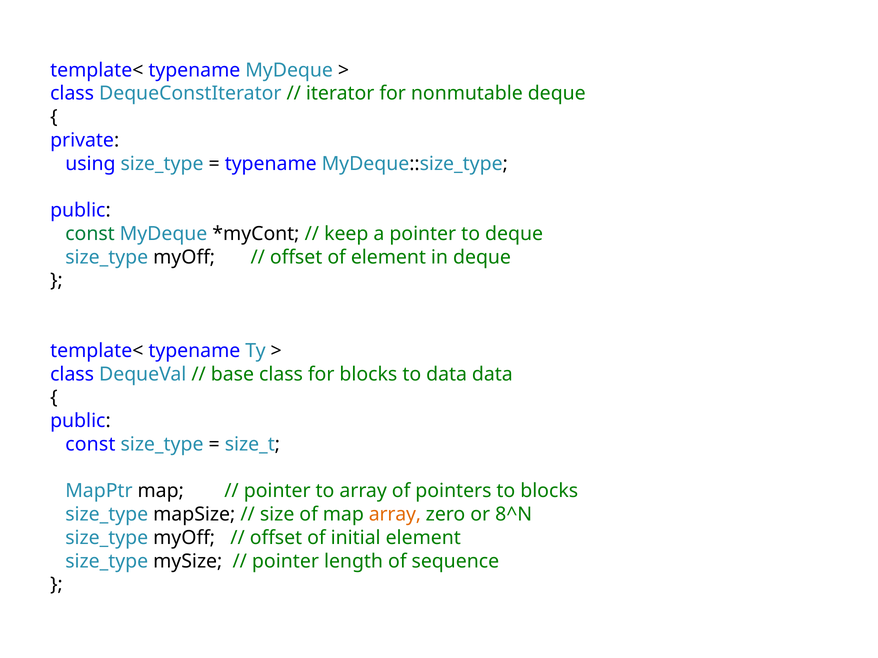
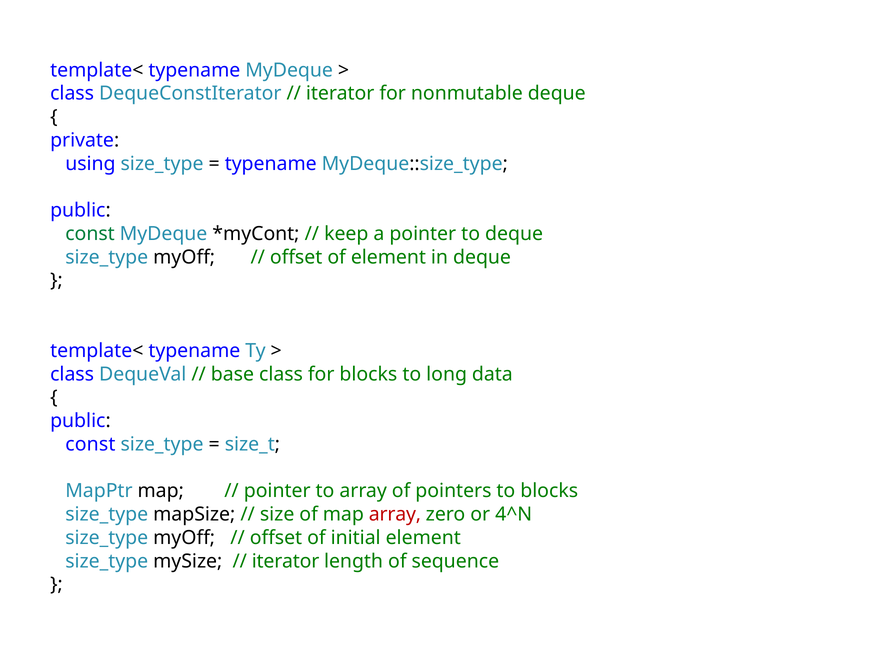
to data: data -> long (447, 374)
array colour: orange -> red (395, 515)
8^N: 8^N -> 4^N (514, 515)
pointer: pointer -> iterator (286, 562)
